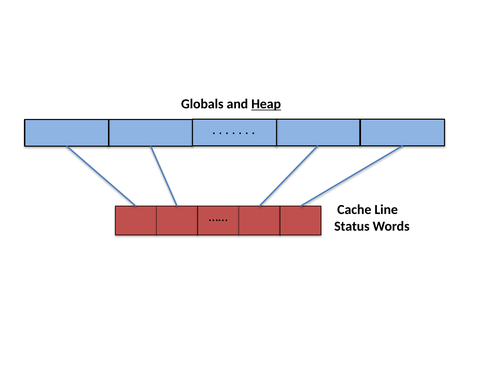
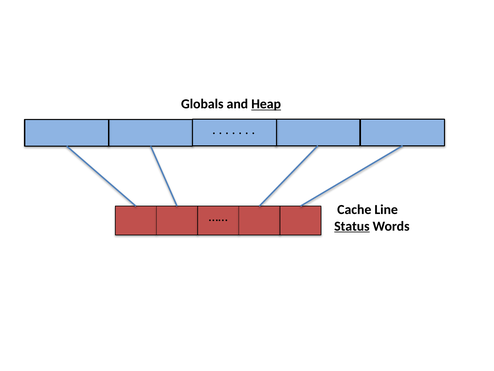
Status underline: none -> present (352, 226)
